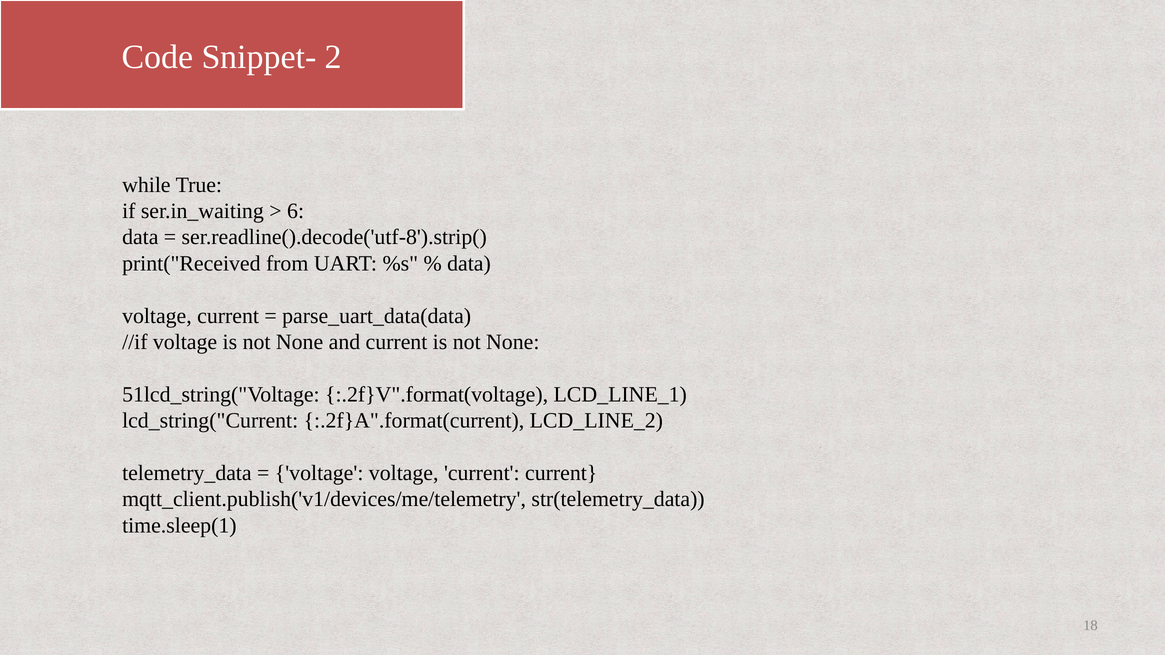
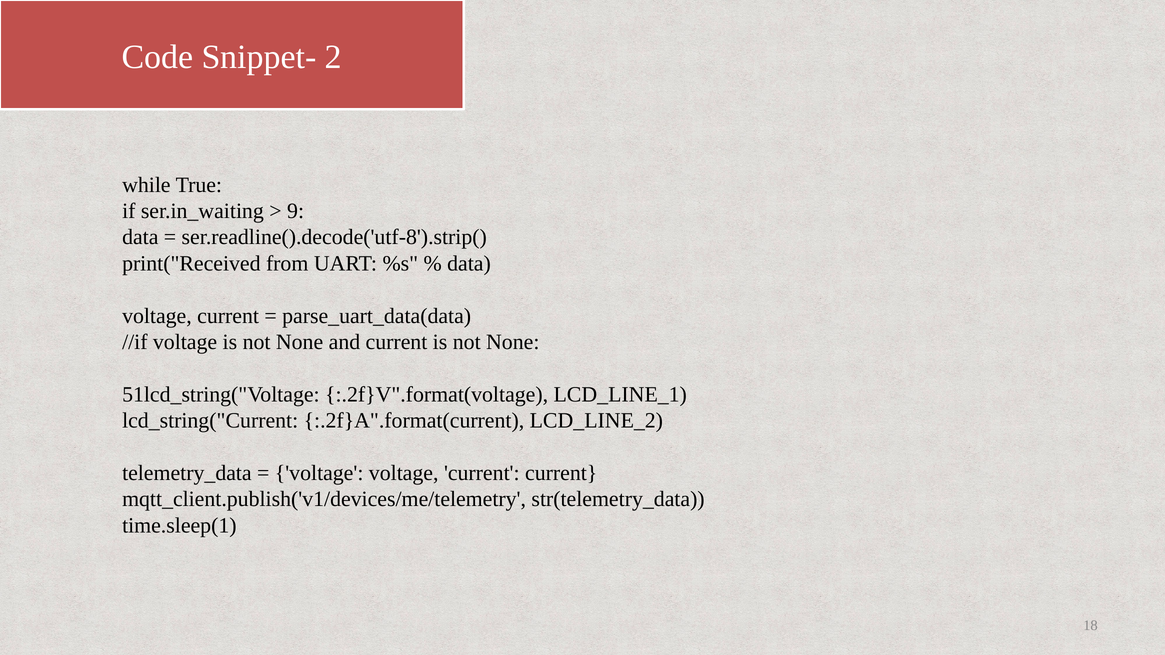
6: 6 -> 9 (296, 211)
